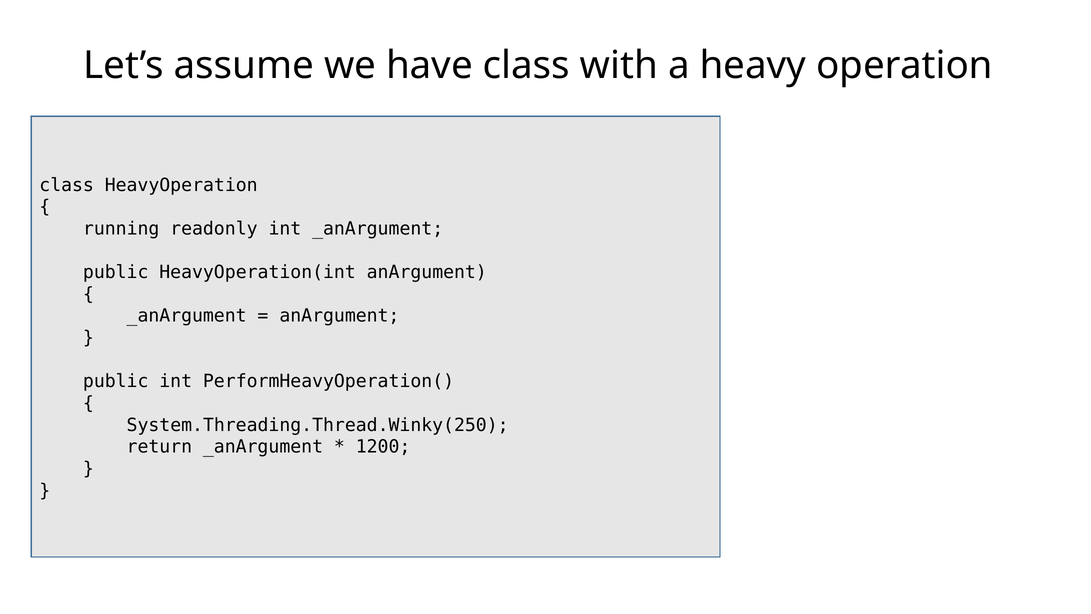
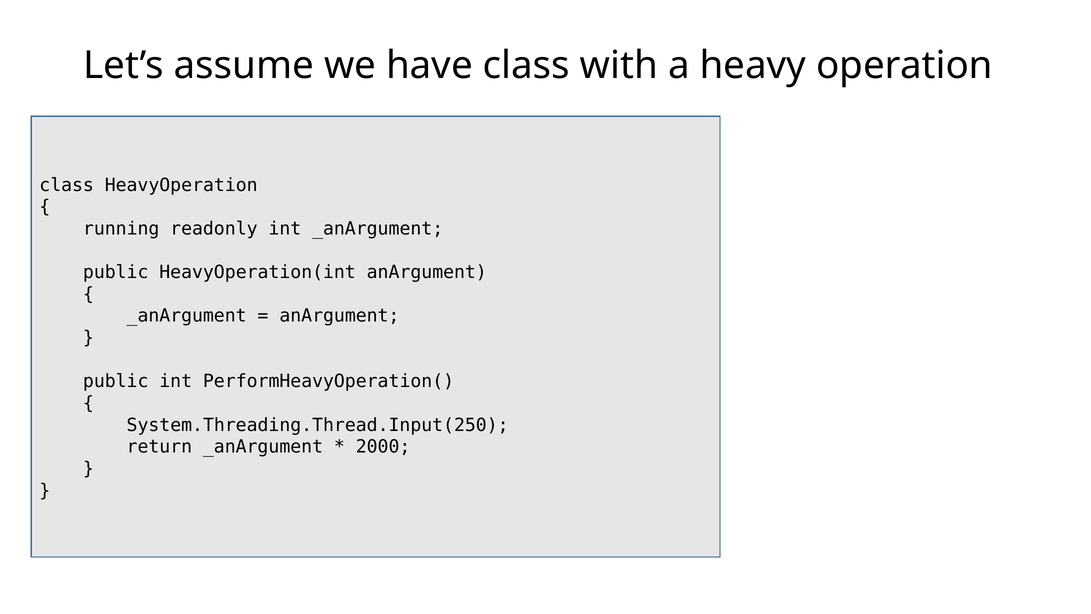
System.Threading.Thread.Winky(250: System.Threading.Thread.Winky(250 -> System.Threading.Thread.Input(250 (318, 425)
1200: 1200 -> 2000 (383, 447)
